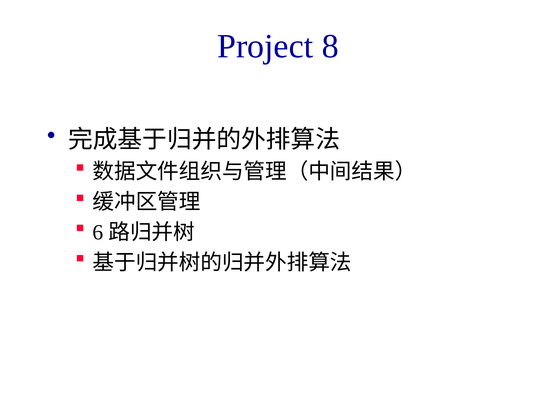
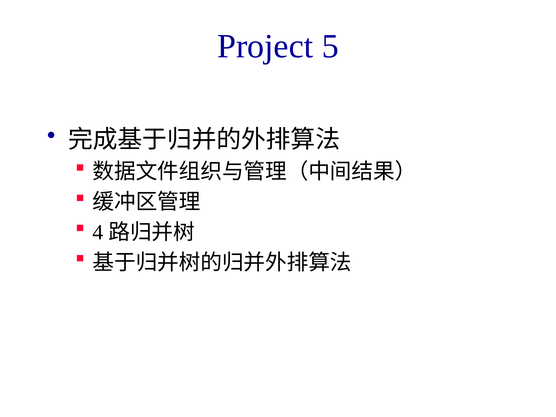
8: 8 -> 5 (330, 46)
6: 6 -> 4 (98, 232)
